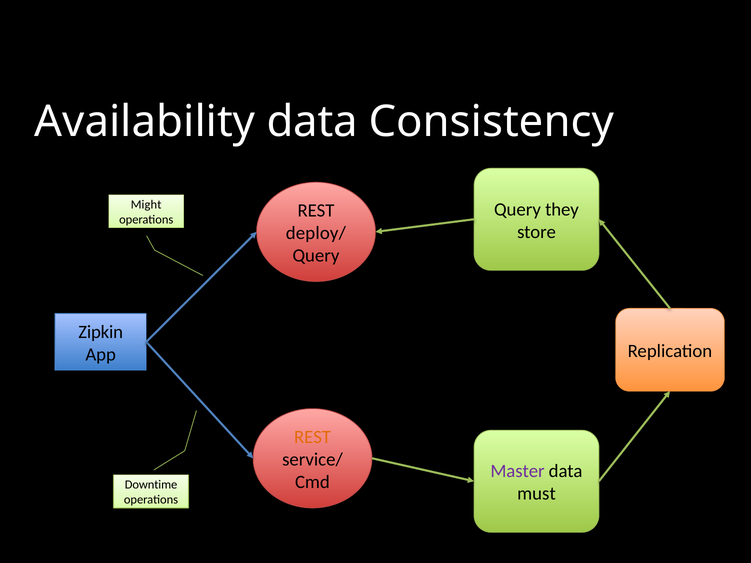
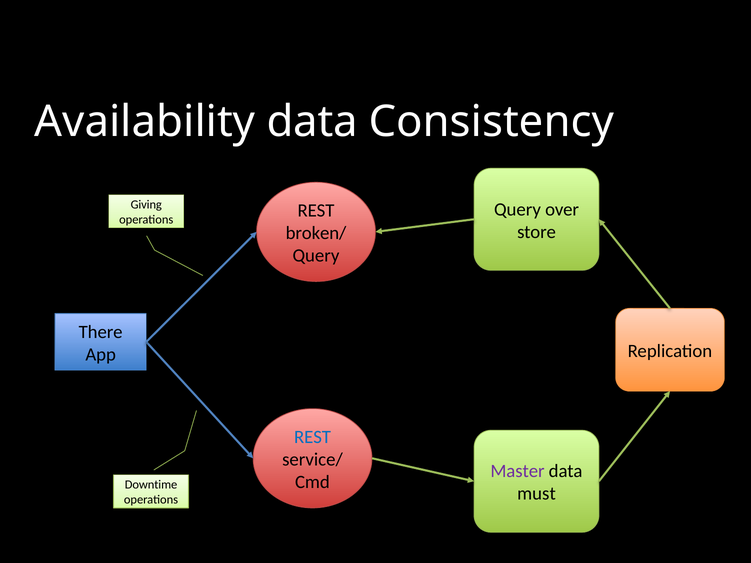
Might: Might -> Giving (146, 205)
they: they -> over (562, 209)
deploy/: deploy/ -> broken/ (316, 233)
Zipkin: Zipkin -> There (101, 332)
REST colour: orange -> blue (313, 437)
